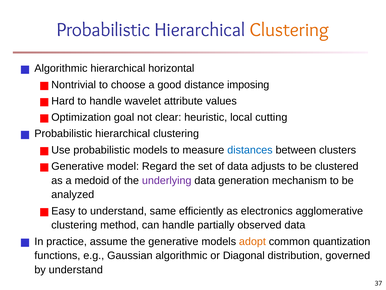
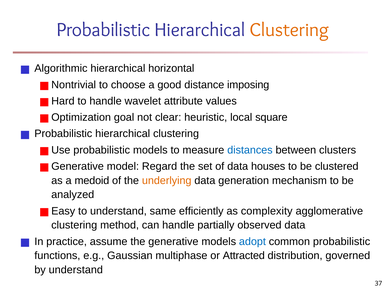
cutting: cutting -> square (271, 117)
adjusts: adjusts -> houses (268, 166)
underlying colour: purple -> orange (167, 180)
electronics: electronics -> complexity (267, 211)
adopt colour: orange -> blue (252, 241)
common quantization: quantization -> probabilistic (342, 241)
Gaussian algorithmic: algorithmic -> multiphase (181, 255)
Diagonal: Diagonal -> Attracted (244, 255)
